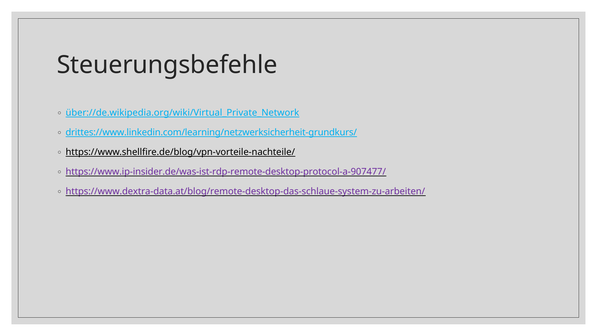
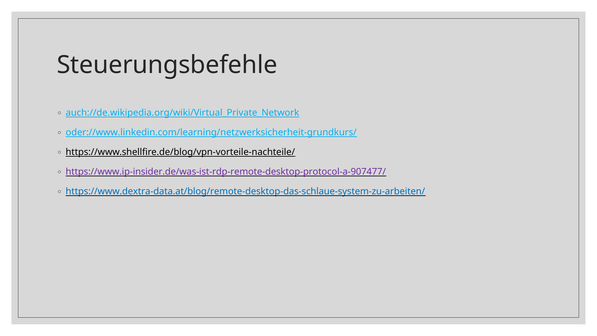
über://de.wikipedia.org/wiki/Virtual_Private_Network: über://de.wikipedia.org/wiki/Virtual_Private_Network -> auch://de.wikipedia.org/wiki/Virtual_Private_Network (182, 113)
drittes://www.linkedin.com/learning/netzwerksicherheit-grundkurs/: drittes://www.linkedin.com/learning/netzwerksicherheit-grundkurs/ -> oder://www.linkedin.com/learning/netzwerksicherheit-grundkurs/ (211, 132)
https://www.dextra-data.at/blog/remote-desktop-das-schlaue-system-zu-arbeiten/ colour: purple -> blue (245, 191)
